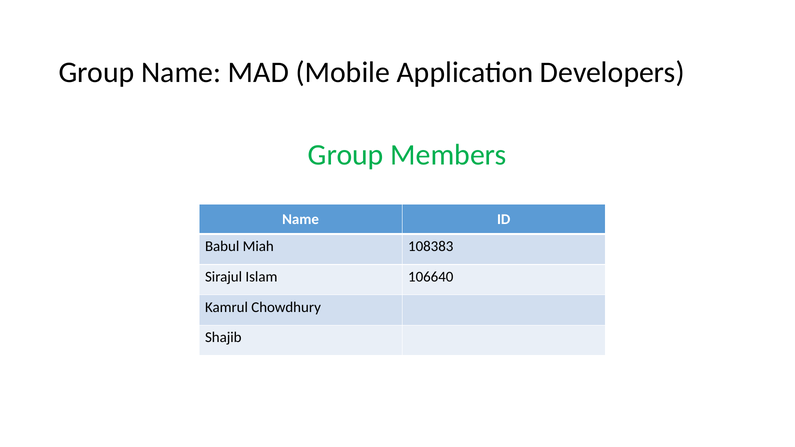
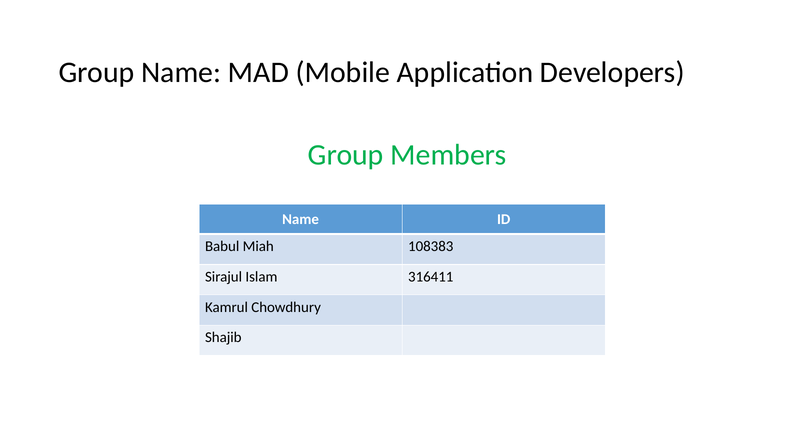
106640: 106640 -> 316411 (431, 277)
